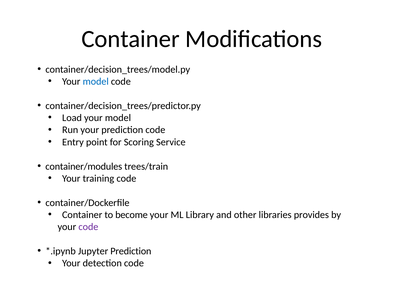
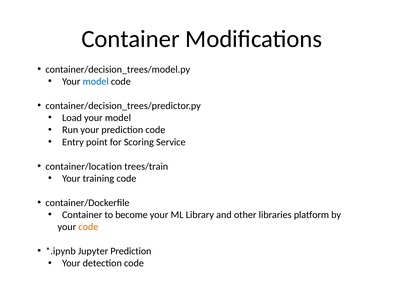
container/modules: container/modules -> container/location (84, 166)
provides: provides -> platform (311, 215)
code colour: purple -> orange (88, 227)
